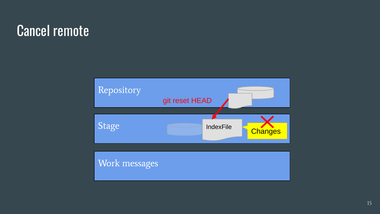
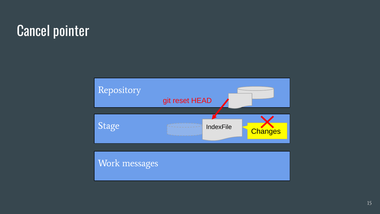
remote: remote -> pointer (71, 31)
